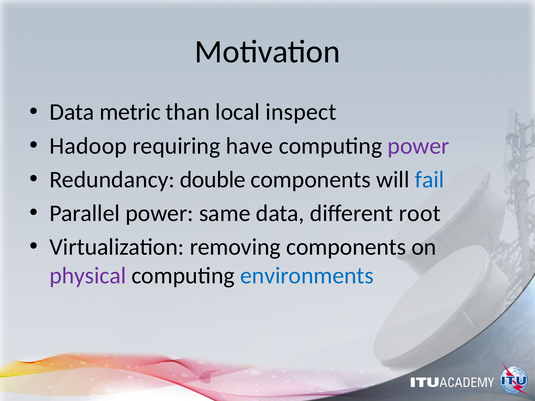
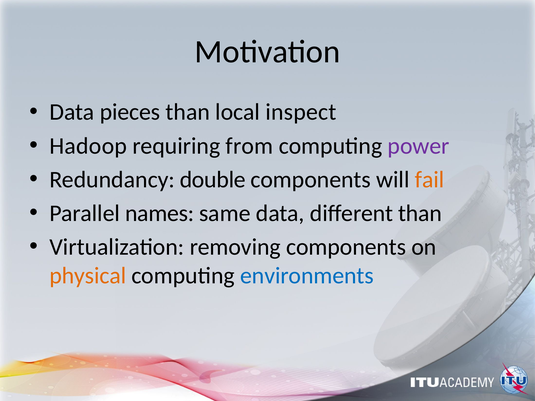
metric: metric -> pieces (130, 112)
have: have -> from (249, 146)
fail colour: blue -> orange (430, 180)
Parallel power: power -> names (160, 213)
different root: root -> than (420, 213)
physical colour: purple -> orange (88, 276)
